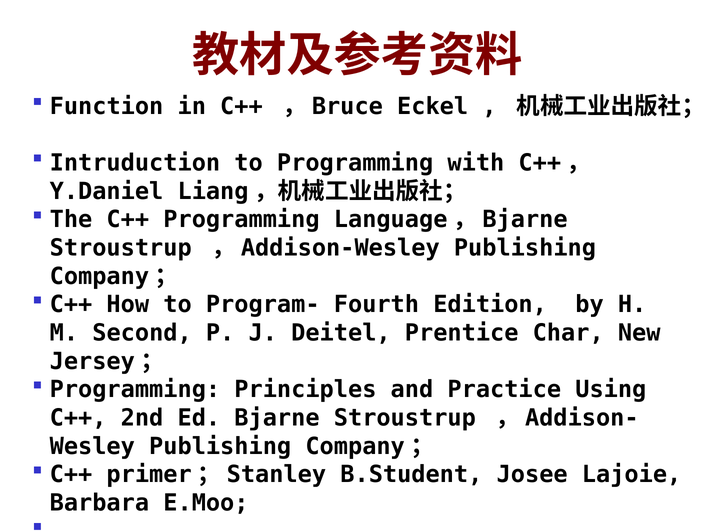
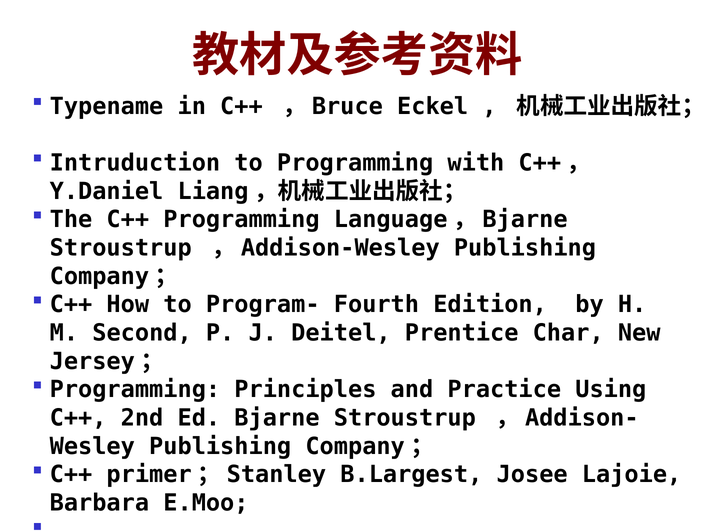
Function: Function -> Typename (107, 106)
B.Student: B.Student -> B.Largest (411, 475)
